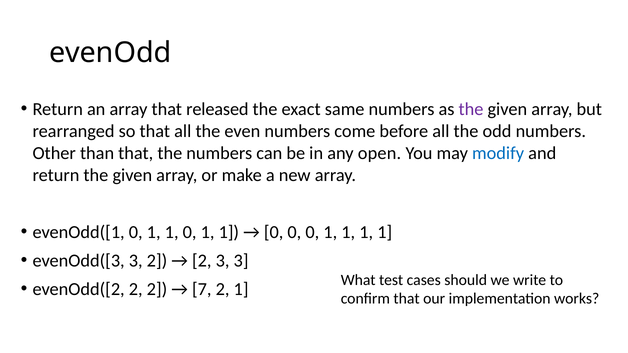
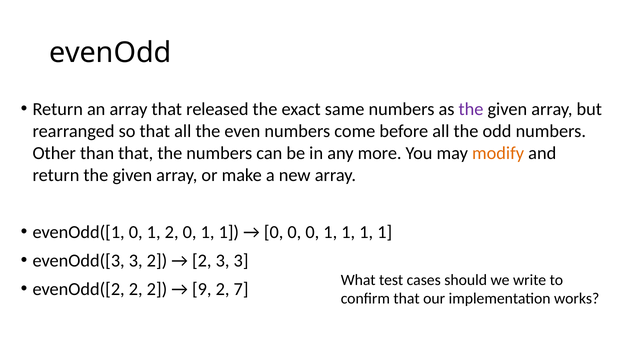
open: open -> more (380, 153)
modify colour: blue -> orange (498, 153)
evenOdd([1 0 1 1: 1 -> 2 (172, 232)
7: 7 -> 9 (202, 290)
2 1: 1 -> 7 (241, 290)
